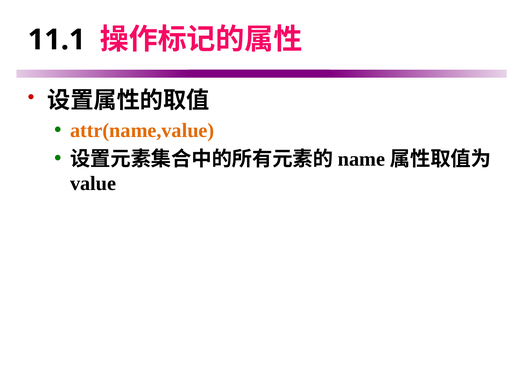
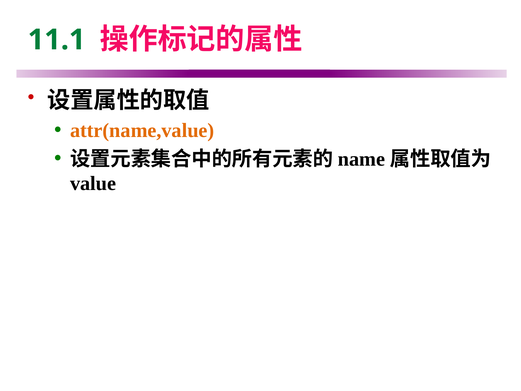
11.1 colour: black -> green (57, 40)
